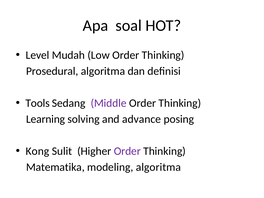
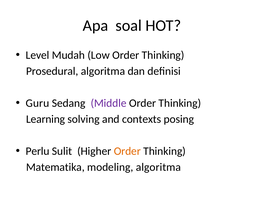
Tools: Tools -> Guru (37, 103)
advance: advance -> contexts (142, 119)
Kong: Kong -> Perlu (38, 151)
Order colour: purple -> orange (127, 151)
